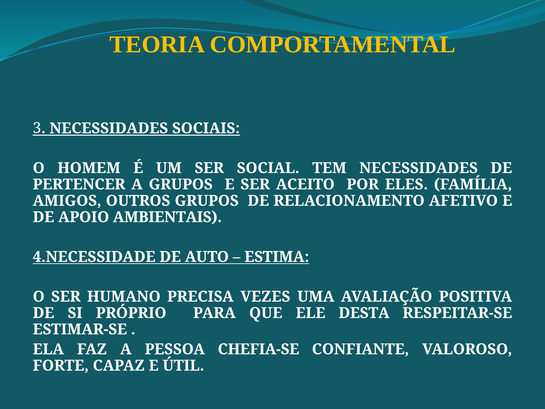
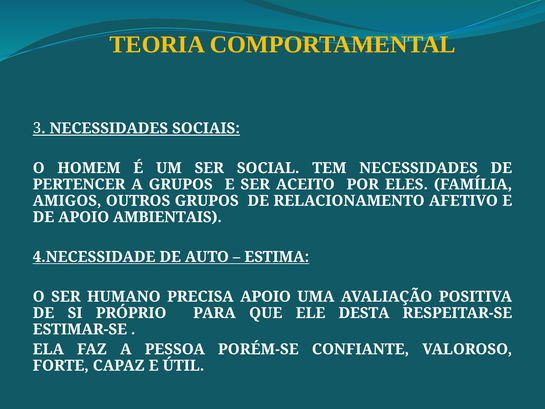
PRECISA VEZES: VEZES -> APOIO (266, 296)
CHEFIA-SE: CHEFIA-SE -> PORÉM-SE (258, 349)
